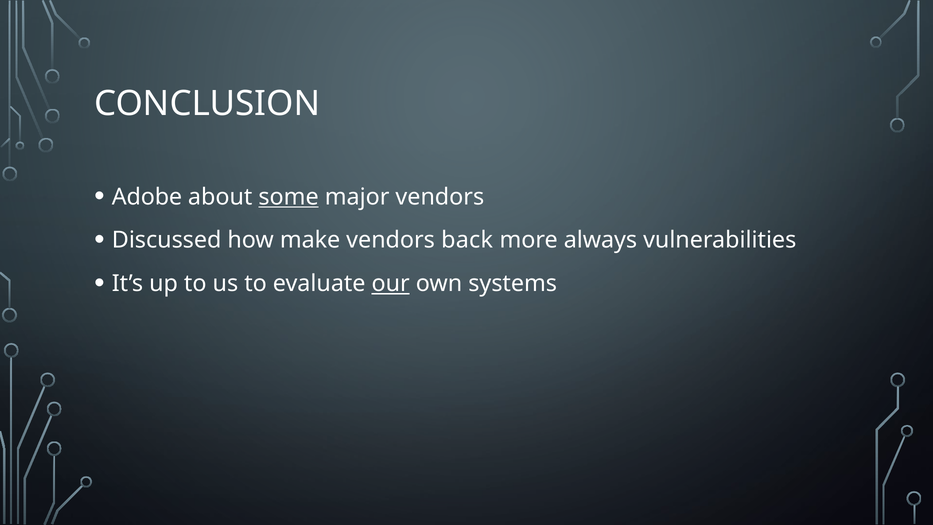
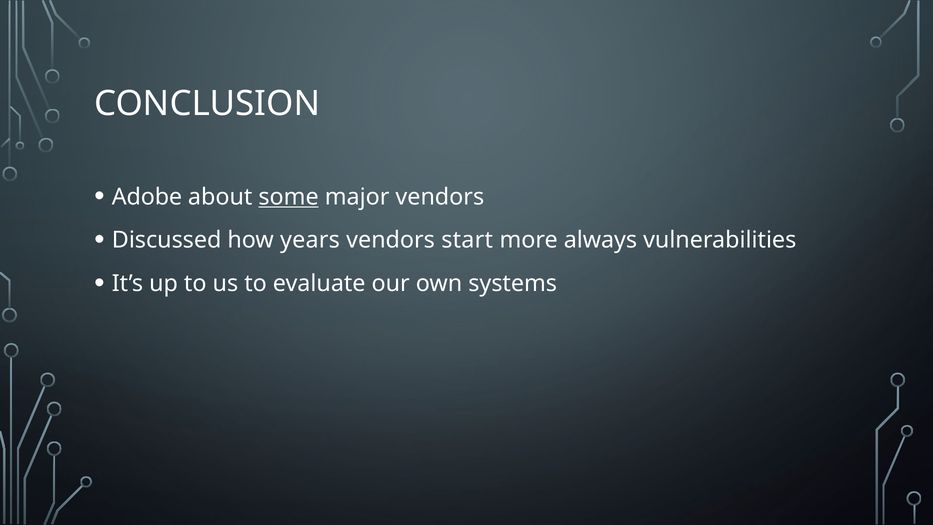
make: make -> years (310, 240)
back: back -> start (467, 240)
our underline: present -> none (391, 283)
